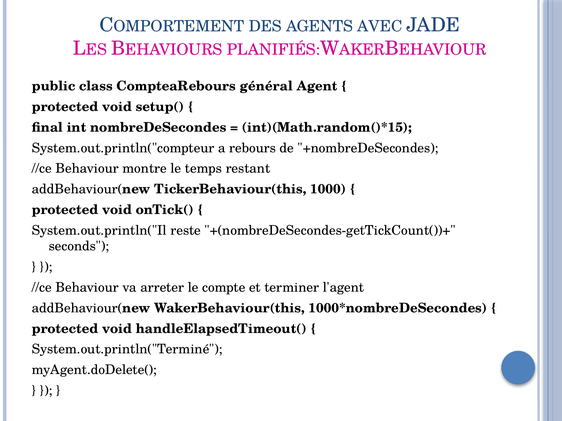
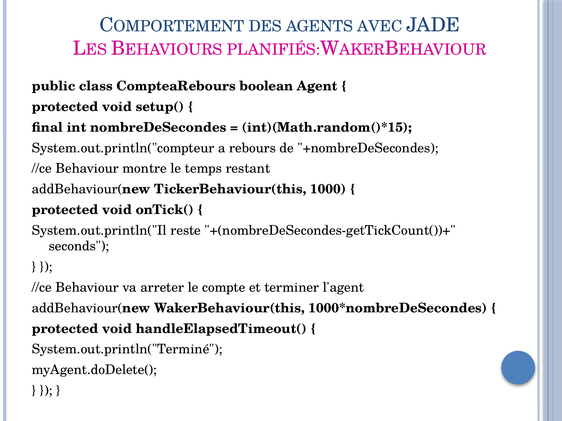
général: général -> boolean (266, 86)
